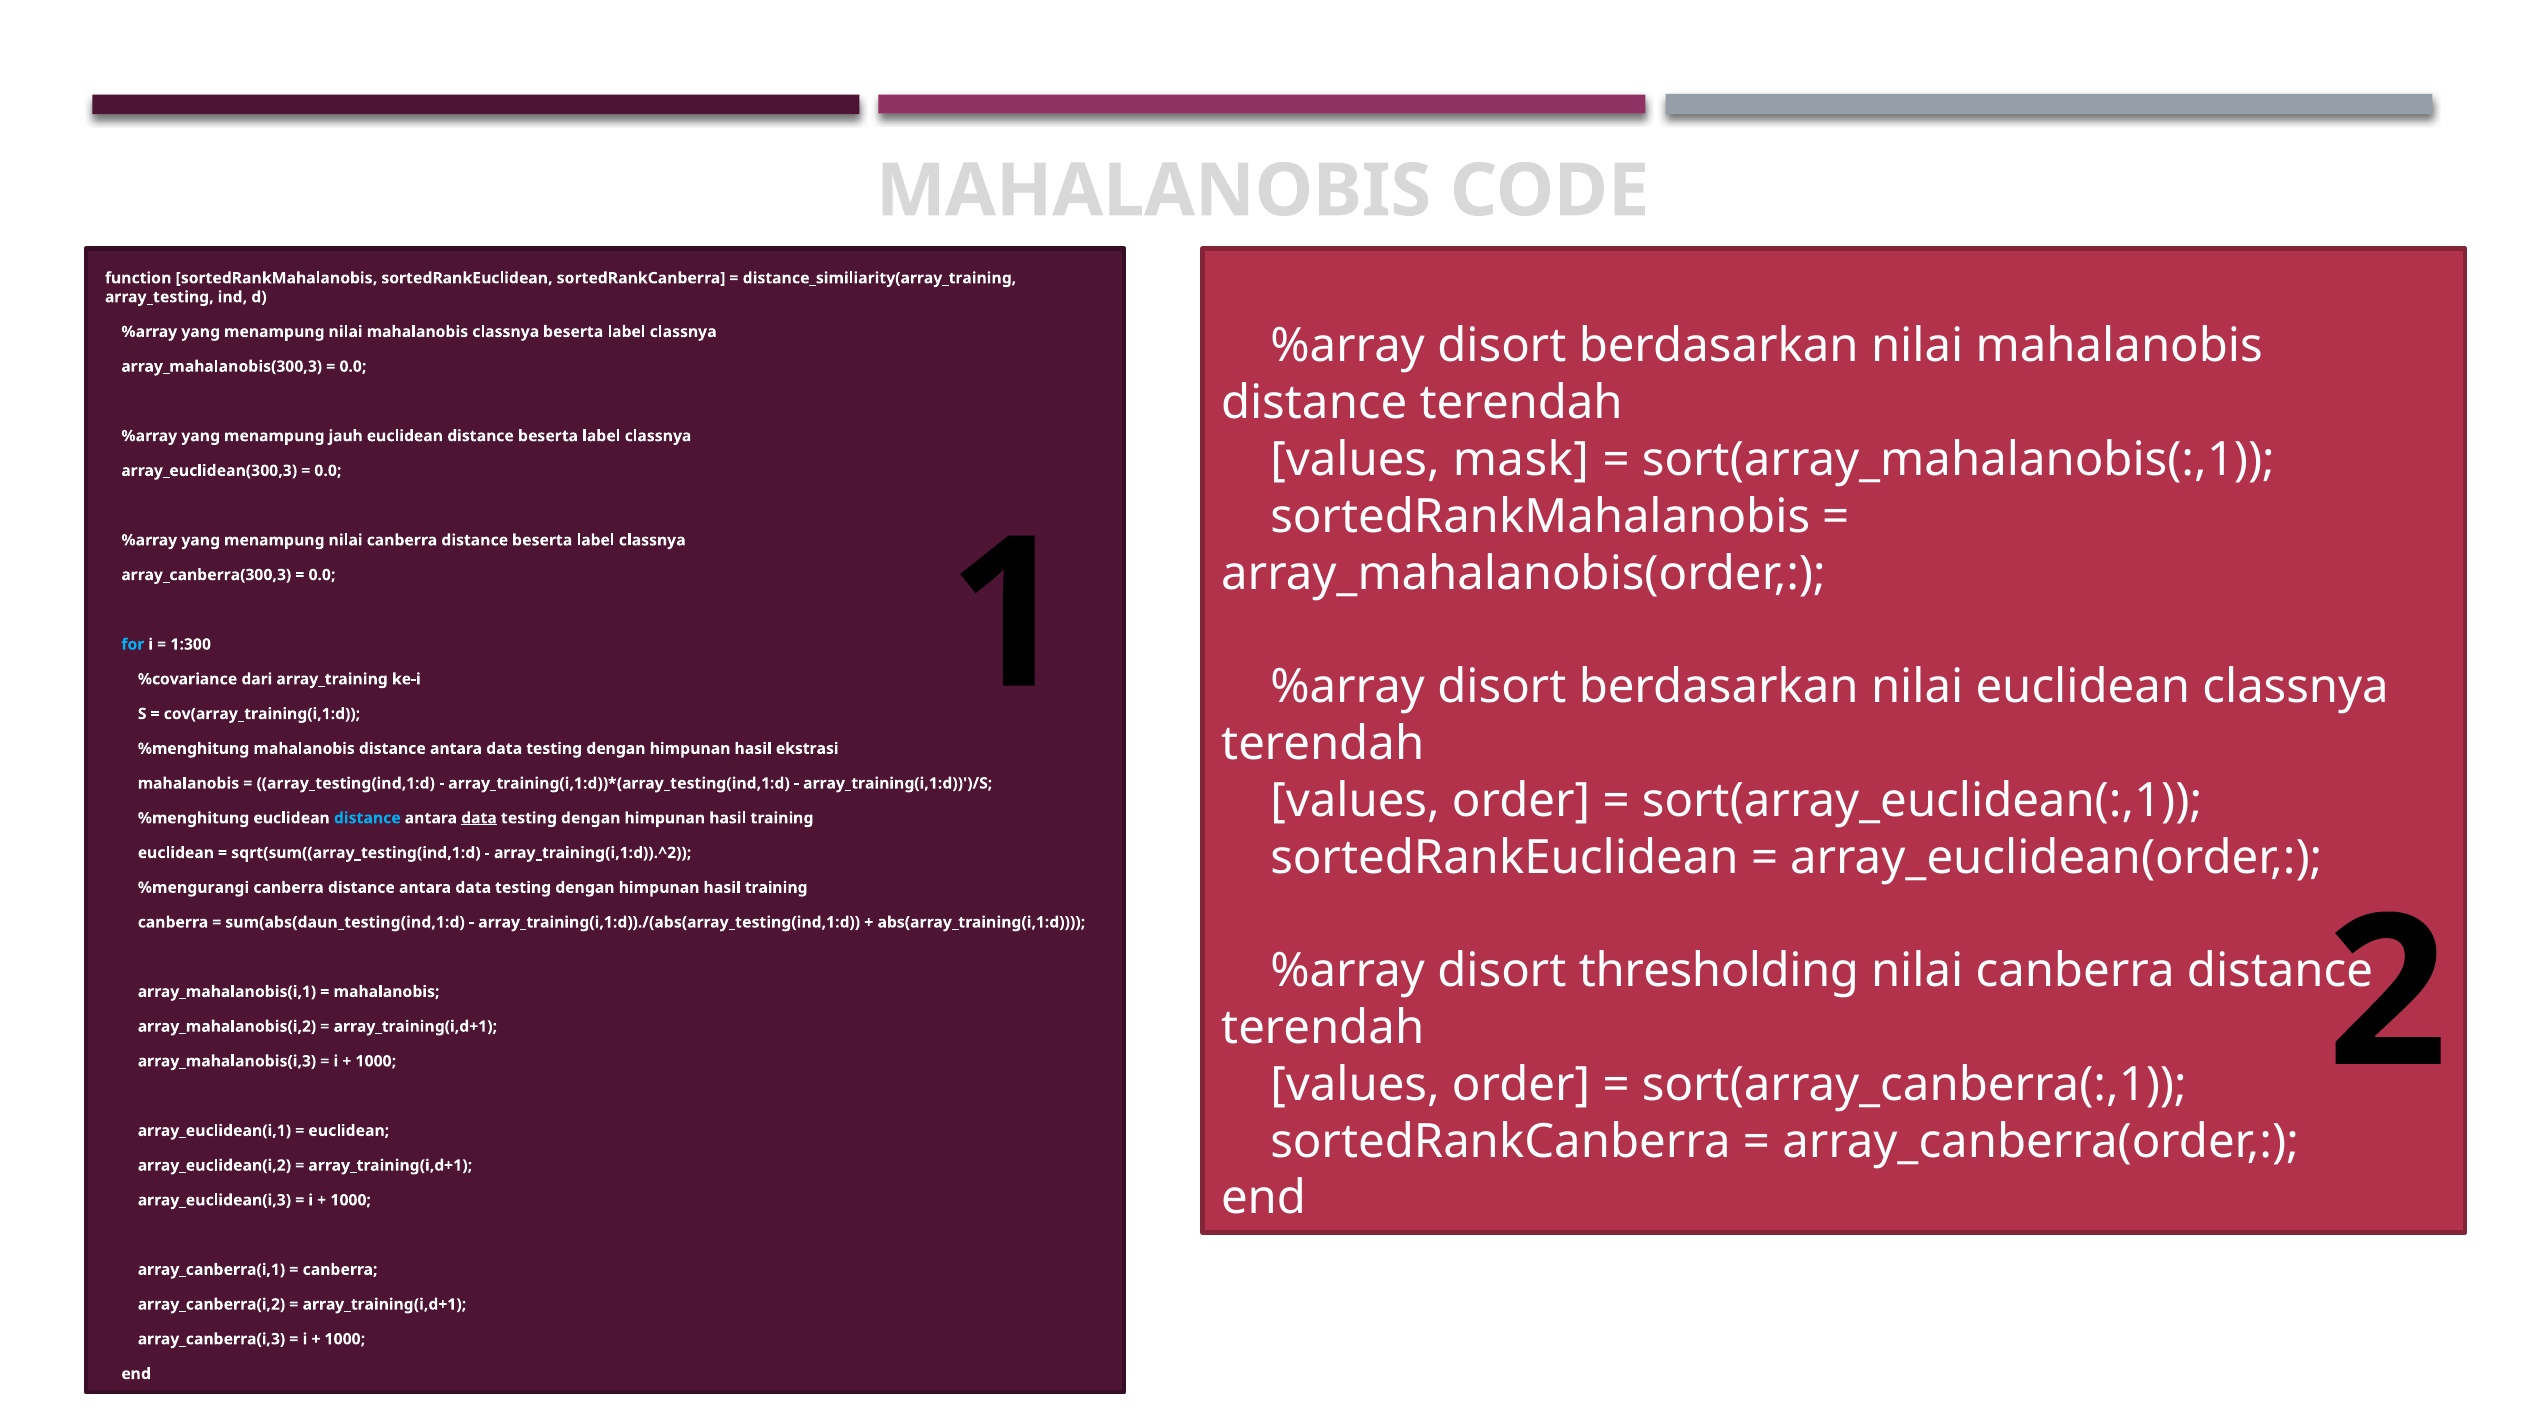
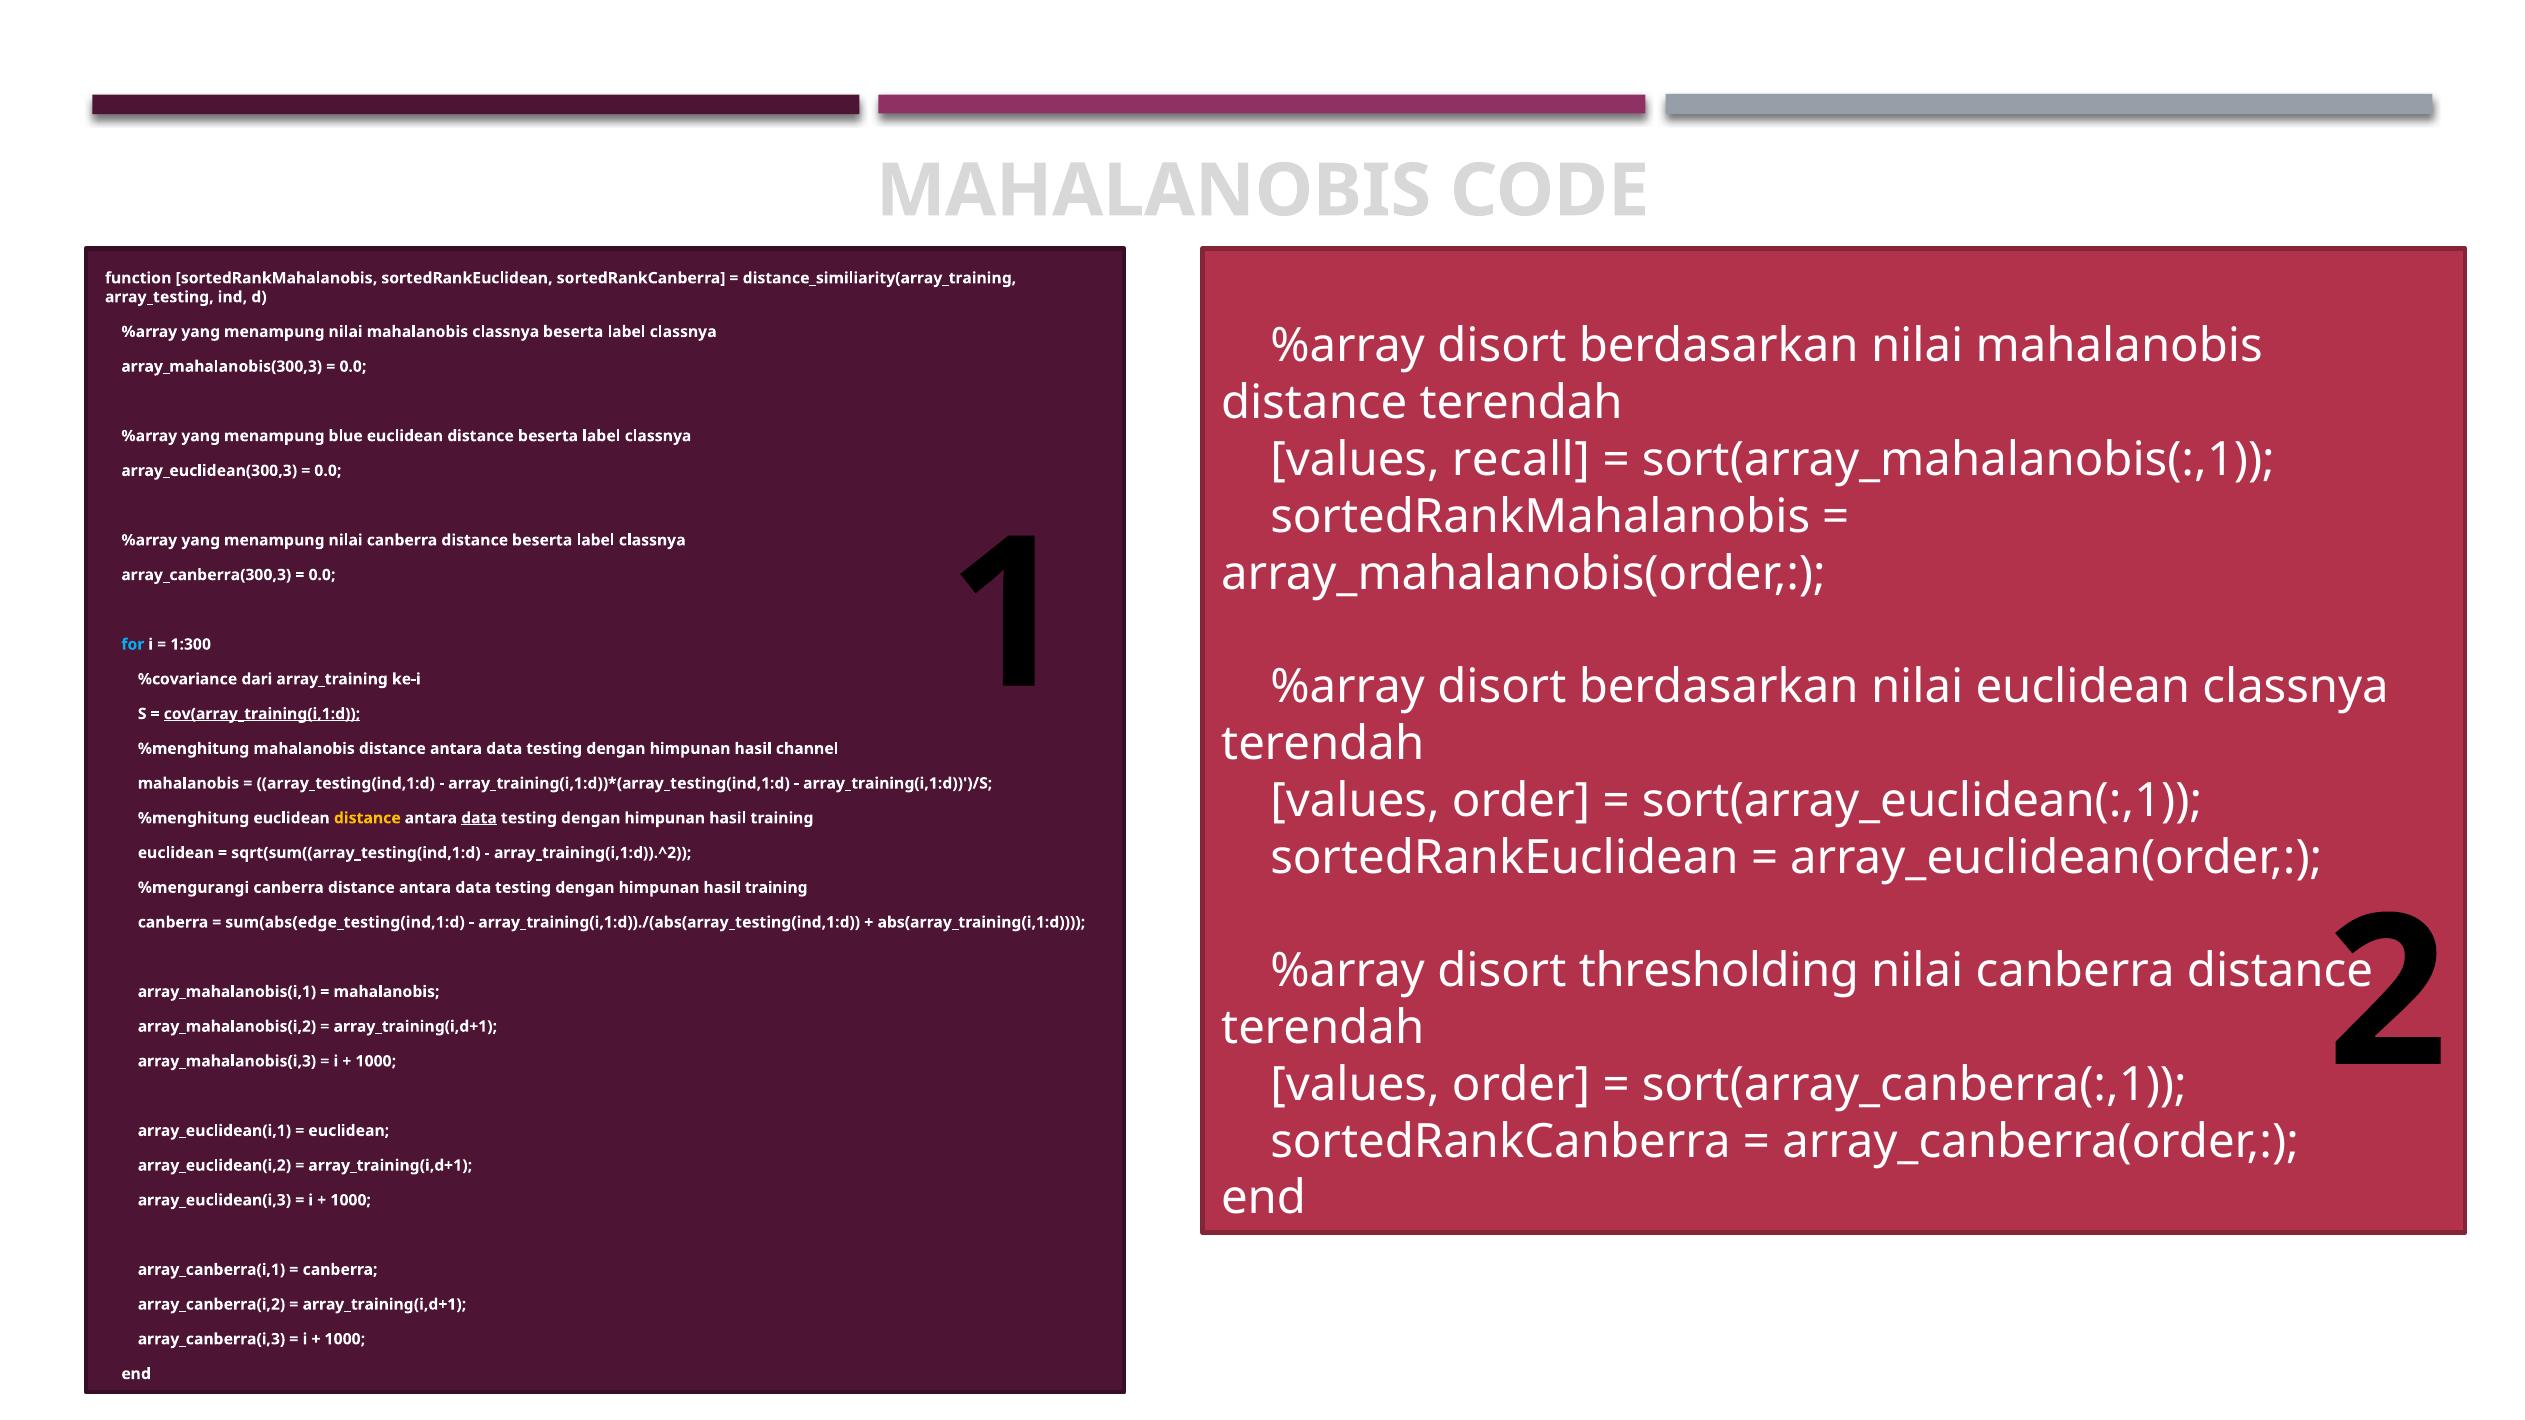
jauh: jauh -> blue (346, 436)
mask: mask -> recall (1521, 460)
cov(array_training(i,1:d underline: none -> present (262, 714)
ekstrasi: ekstrasi -> channel (807, 749)
distance colour: light blue -> yellow (367, 818)
sum(abs(daun_testing(ind,1:d: sum(abs(daun_testing(ind,1:d -> sum(abs(edge_testing(ind,1:d (345, 922)
